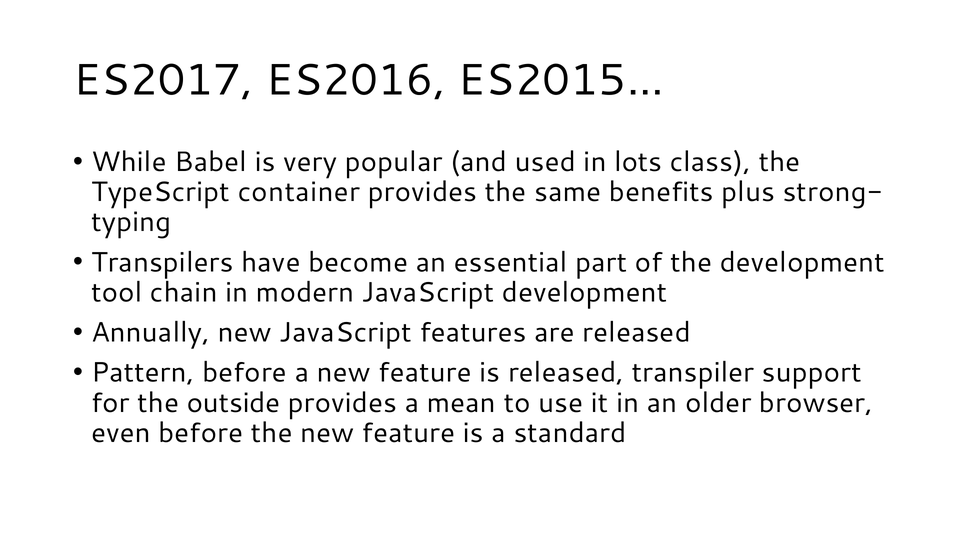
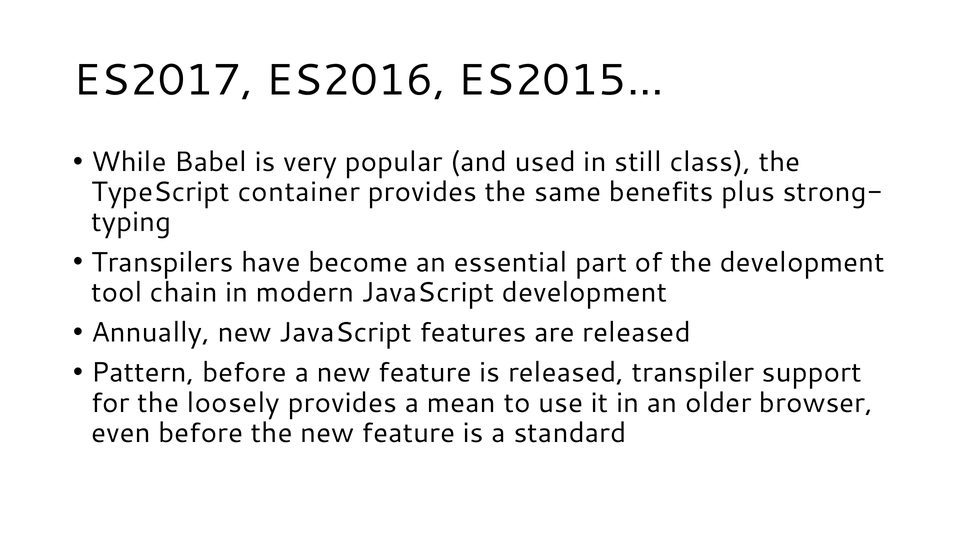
lots: lots -> still (638, 162)
outside: outside -> loosely (233, 403)
